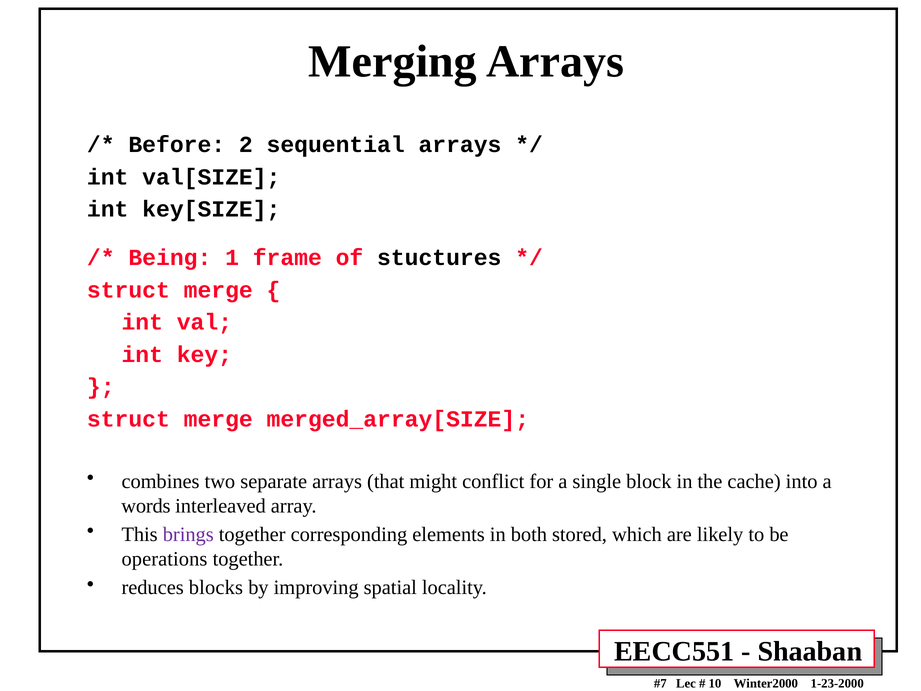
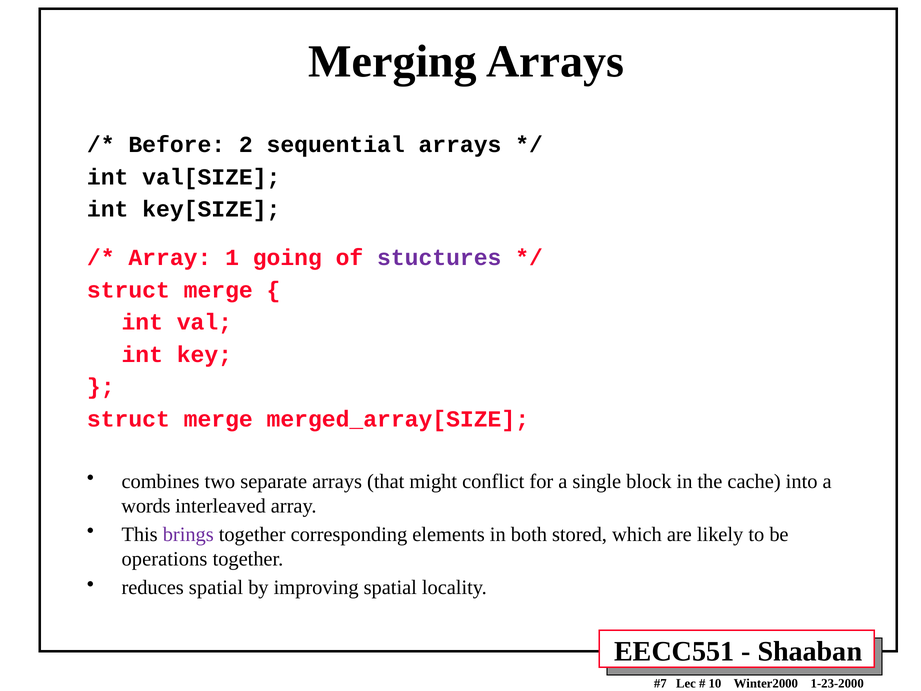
Being: Being -> Array (170, 258)
frame: frame -> going (287, 258)
stuctures colour: black -> purple (439, 258)
reduces blocks: blocks -> spatial (216, 587)
